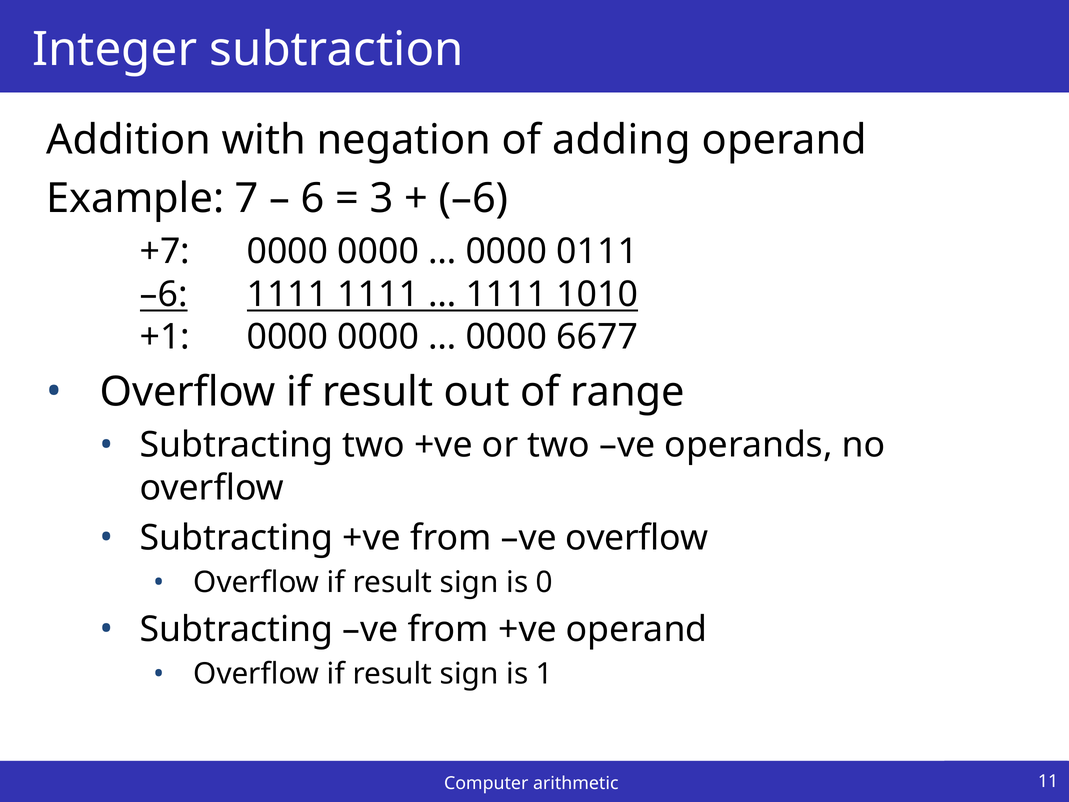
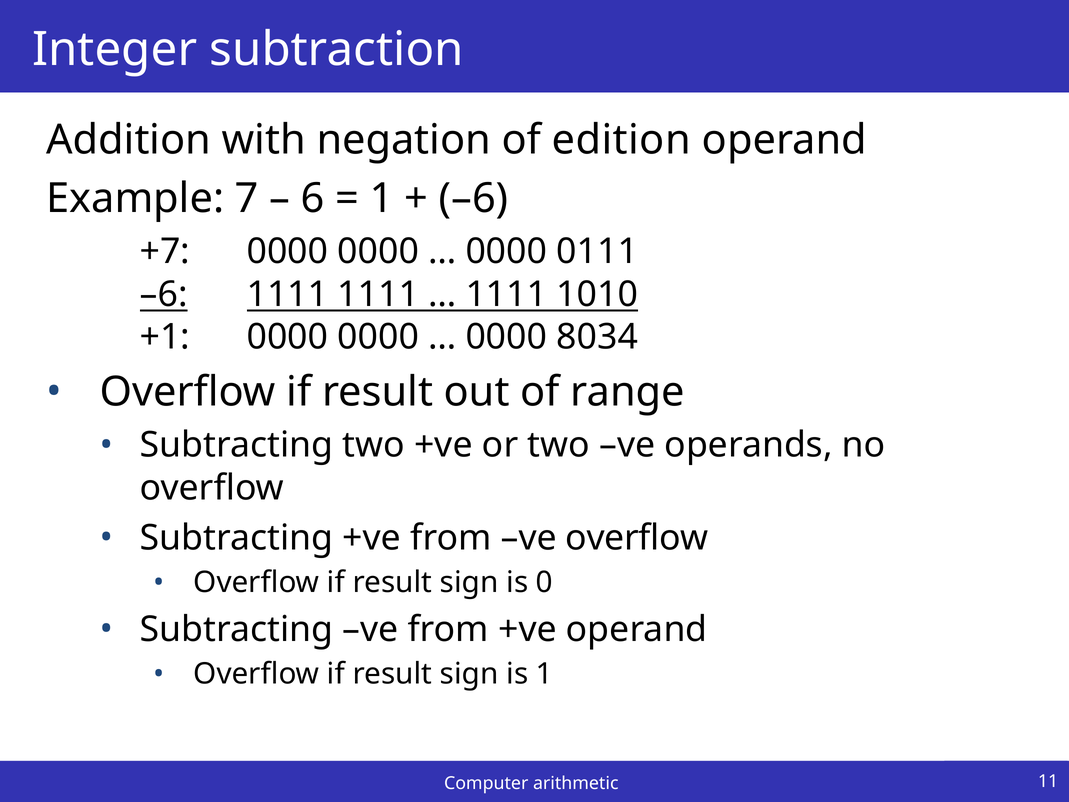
adding: adding -> edition (621, 140)
3: 3 -> 1 (382, 198)
6677: 6677 -> 8034 (597, 337)
